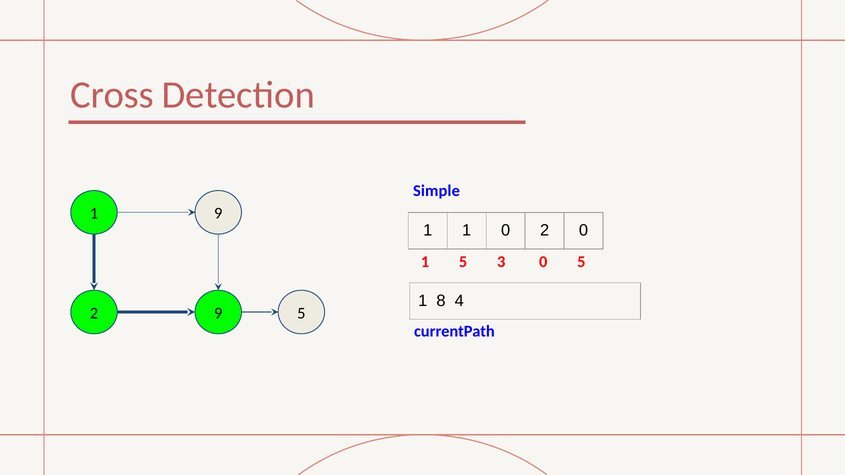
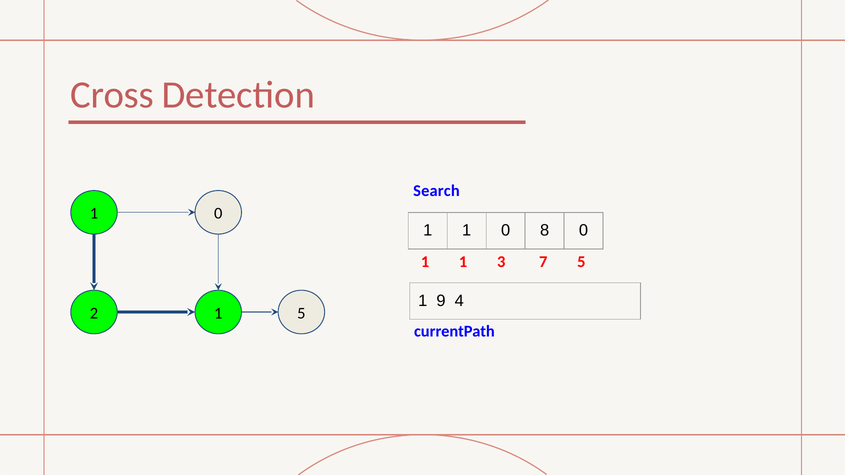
Simple: Simple -> Search (436, 191)
9: 9 -> 0 (218, 214)
0 2: 2 -> 8 (545, 231)
5: 5 -> 1 (463, 262)
3 0: 0 -> 7 (543, 262)
8: 8 -> 9 (441, 301)
2 9: 9 -> 1 (218, 313)
